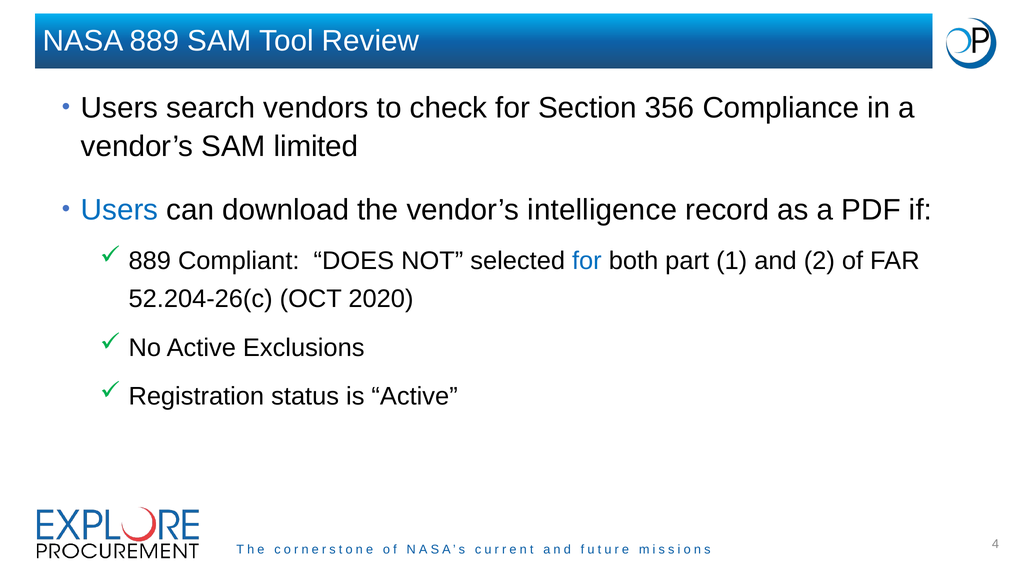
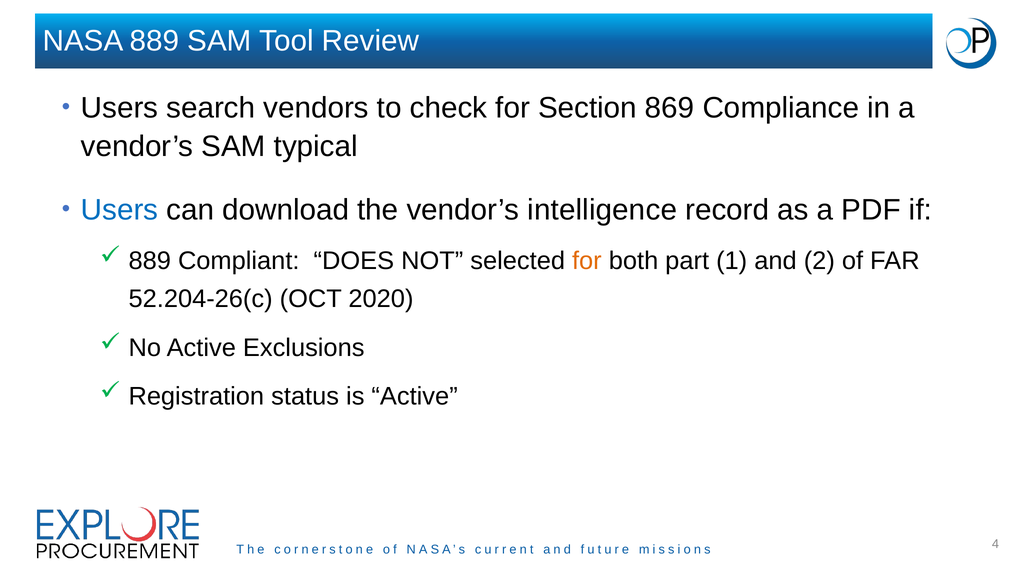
356: 356 -> 869 (670, 108)
limited: limited -> typical (316, 147)
for colour: blue -> orange (587, 261)
